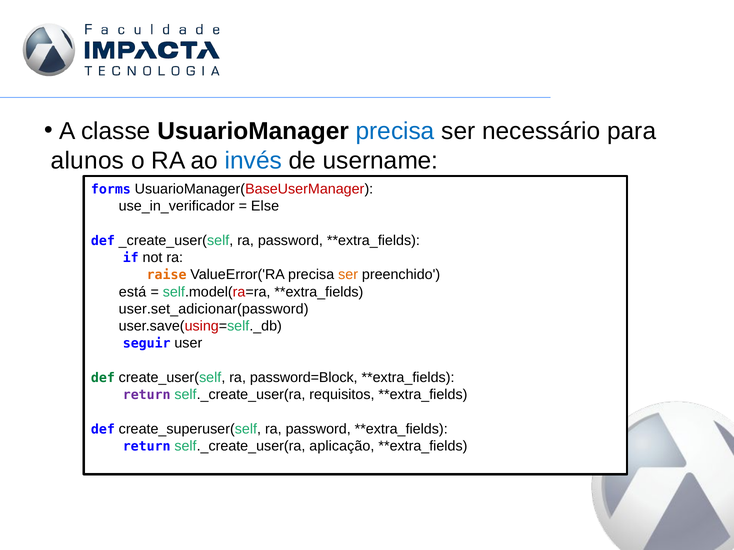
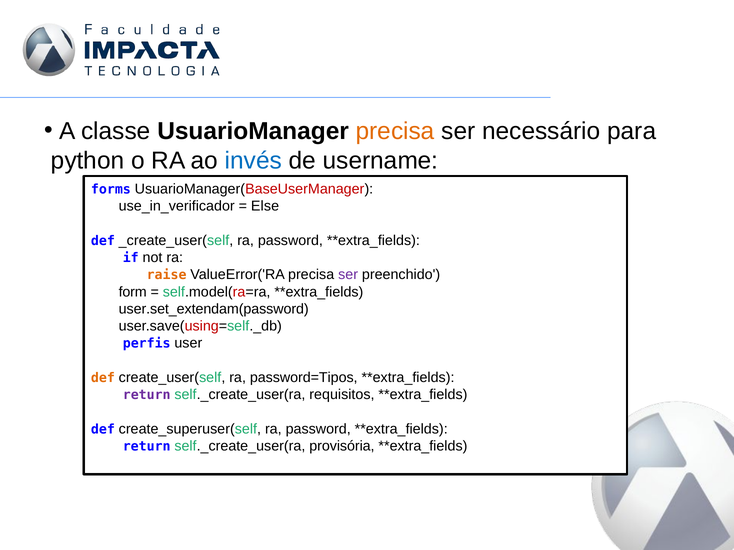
precisa colour: blue -> orange (395, 131)
alunos: alunos -> python (88, 161)
ser colour: orange -> purple (348, 275)
está: está -> form (133, 292)
user.set_adicionar(password: user.set_adicionar(password -> user.set_extendam(password (214, 309)
seguir: seguir -> perfis (147, 344)
def colour: green -> orange (103, 378)
password=Block: password=Block -> password=Tipos (304, 378)
aplicação: aplicação -> provisória (342, 446)
